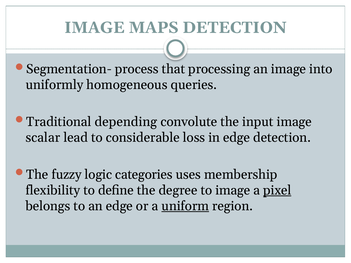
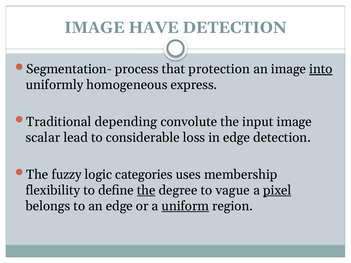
MAPS: MAPS -> HAVE (154, 28)
processing: processing -> protection (219, 69)
into underline: none -> present (321, 69)
queries: queries -> express (194, 85)
the underline: none -> present (146, 190)
to image: image -> vague (233, 190)
